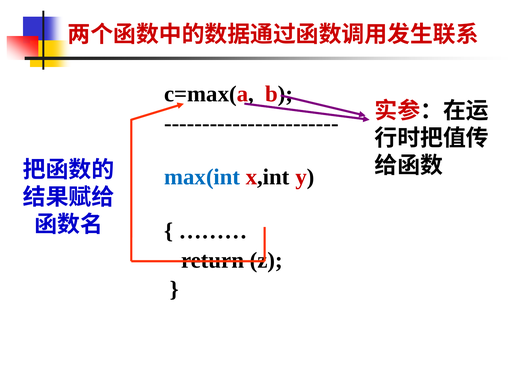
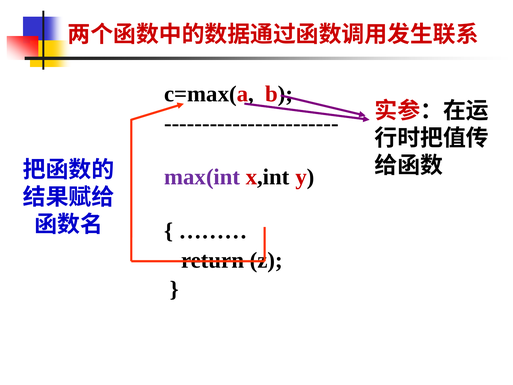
max(int colour: blue -> purple (202, 177)
